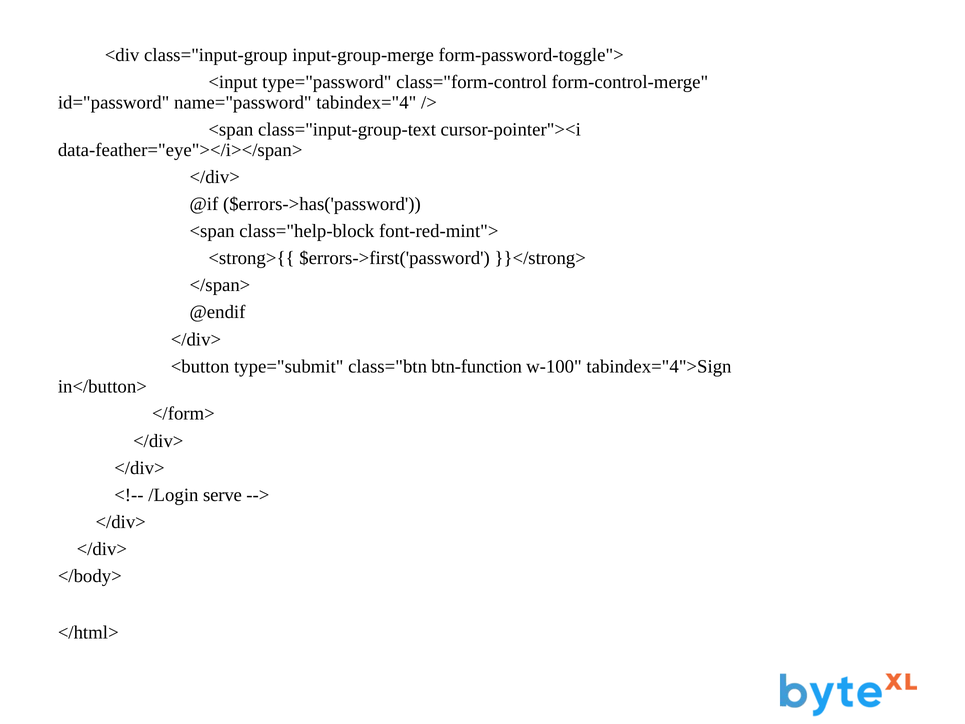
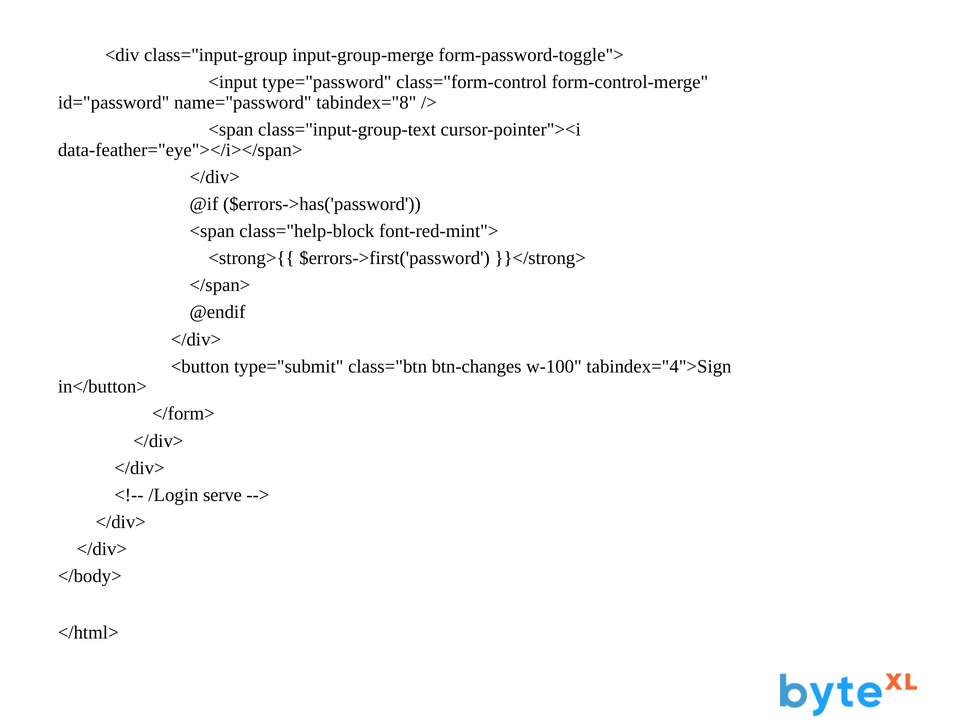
tabindex="4: tabindex="4 -> tabindex="8 (366, 103)
btn-function: btn-function -> btn-changes (477, 366)
